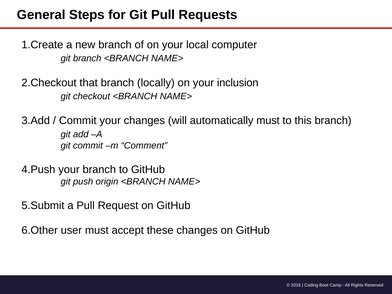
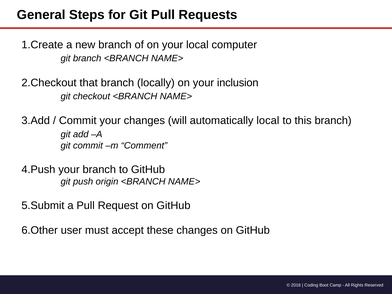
automatically must: must -> local (268, 121)
